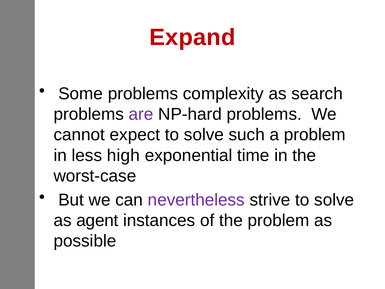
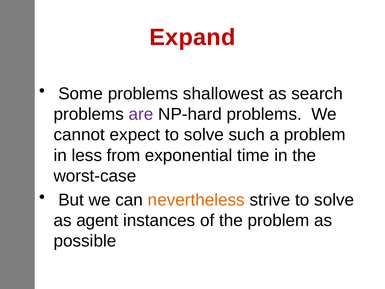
complexity: complexity -> shallowest (223, 94)
high: high -> from (124, 155)
nevertheless colour: purple -> orange (196, 200)
